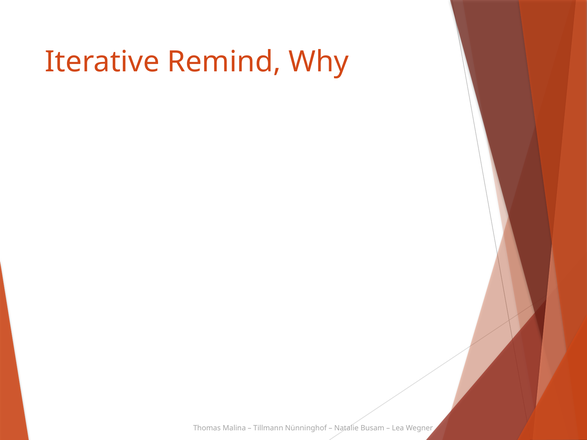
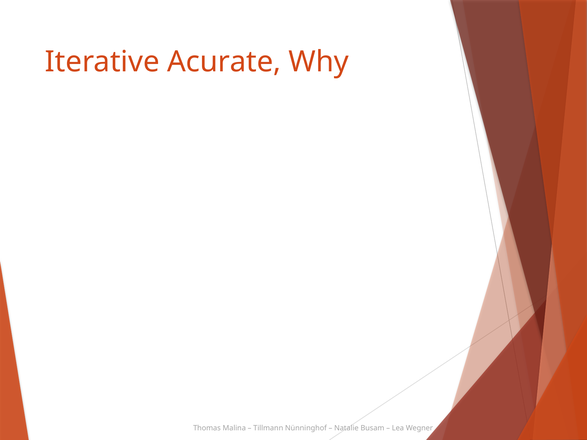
Remind: Remind -> Acurate (224, 62)
